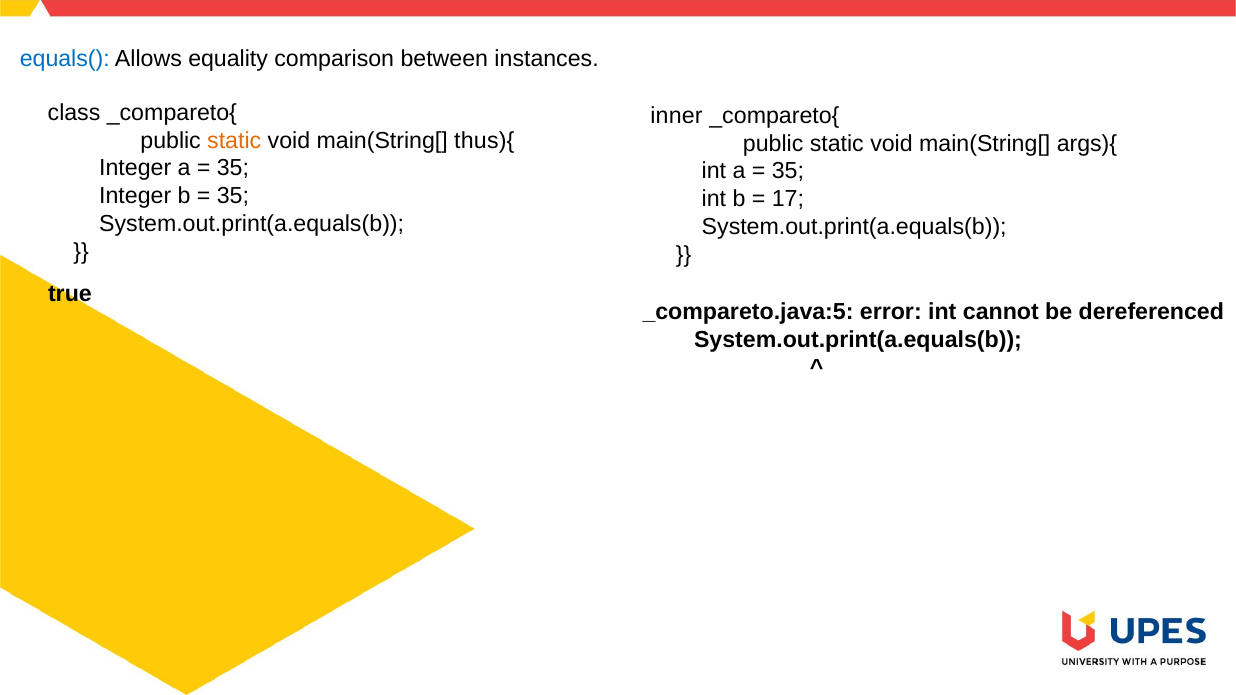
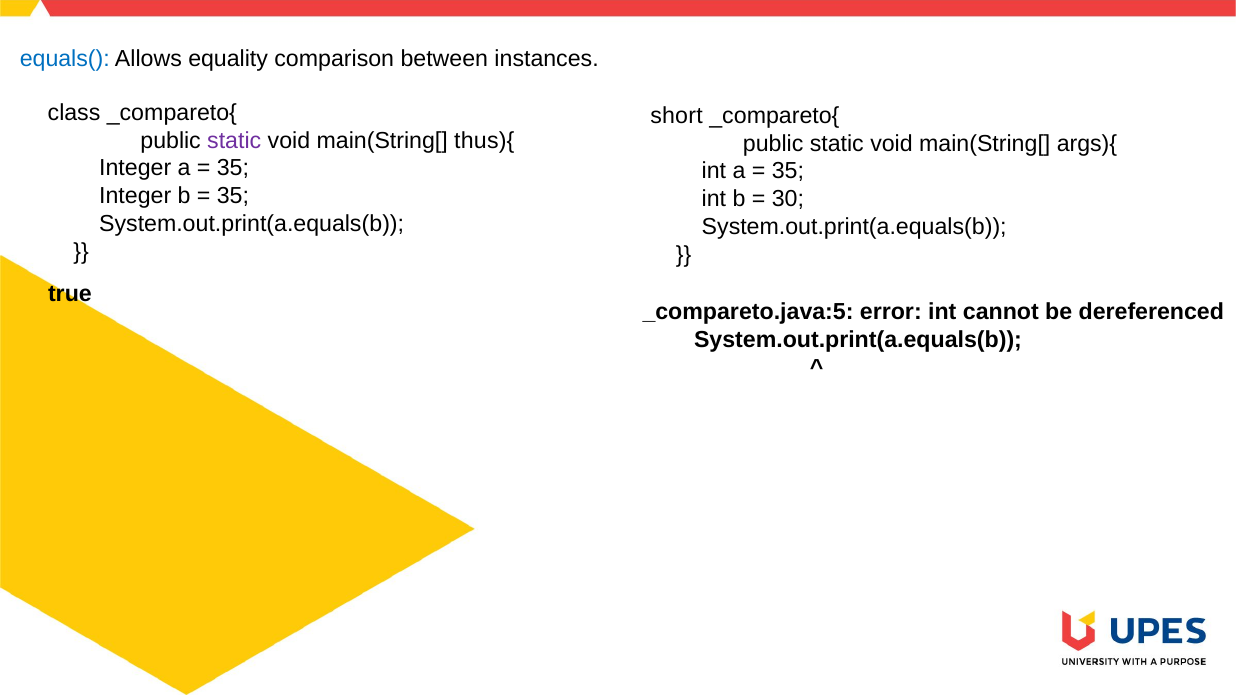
inner: inner -> short (676, 116)
static colour: orange -> purple (234, 141)
17: 17 -> 30 (788, 199)
